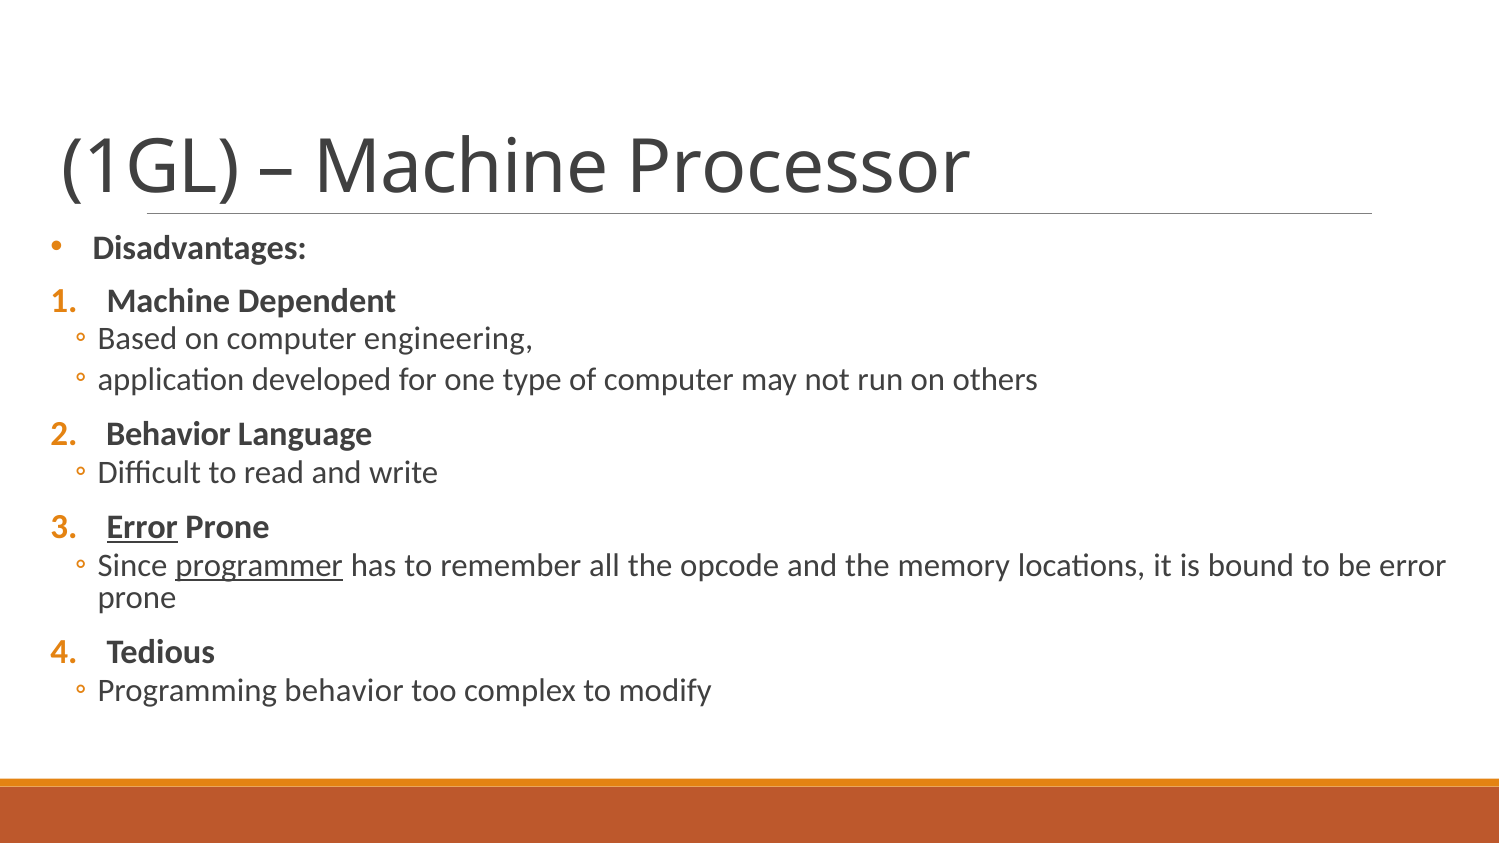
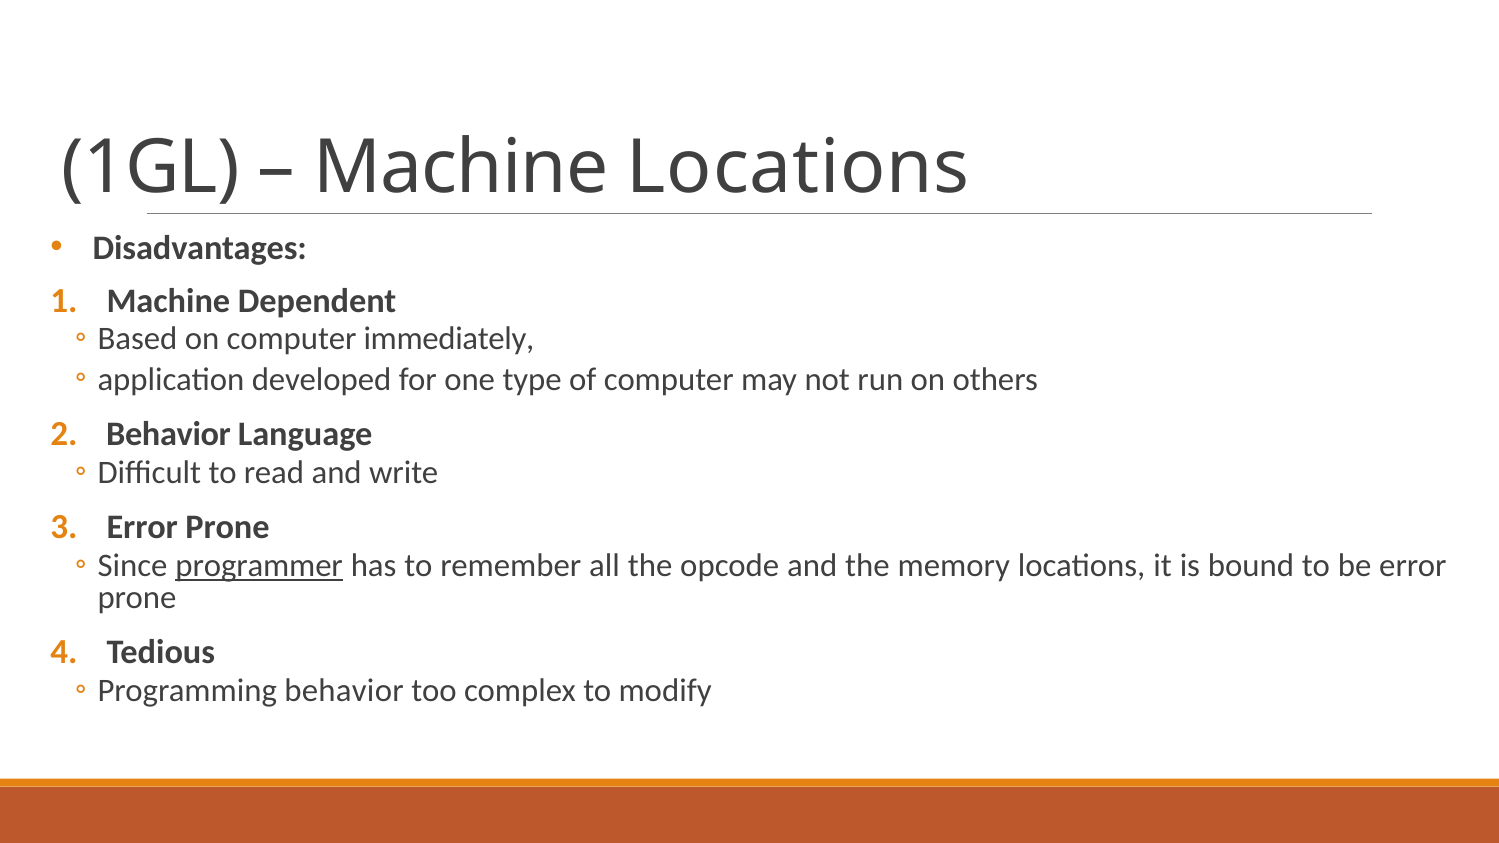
Machine Processor: Processor -> Locations (798, 168)
engineering: engineering -> immediately (449, 339)
Error underline: present -> none (142, 528)
